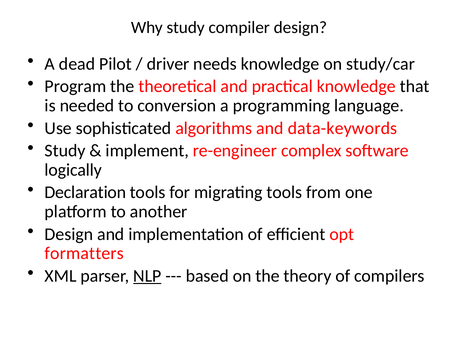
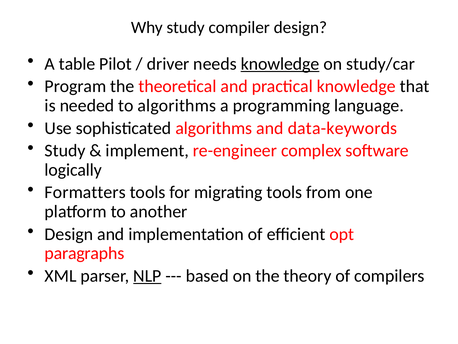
dead: dead -> table (77, 64)
knowledge underline: none -> present (280, 64)
to conversion: conversion -> algorithms (177, 106)
Declaration: Declaration -> Formatters (85, 192)
formatters: formatters -> paragraphs (84, 253)
